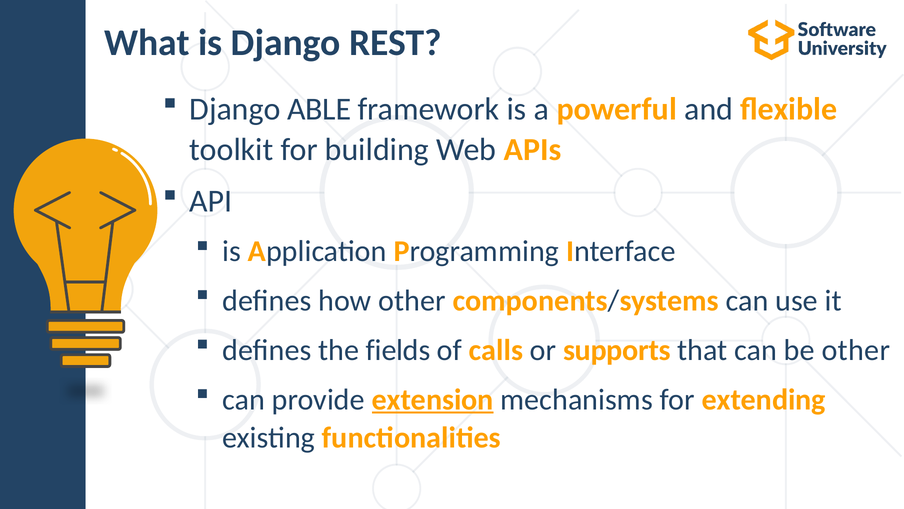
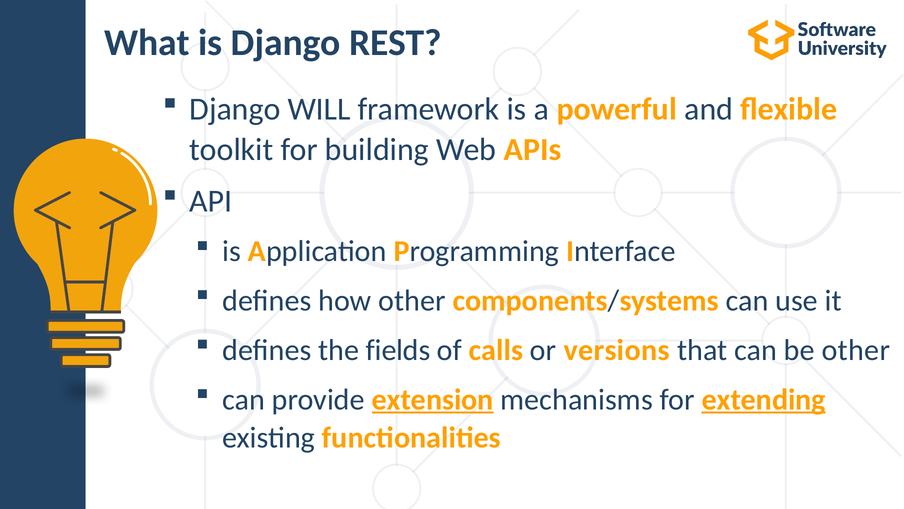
ABLE: ABLE -> WILL (319, 109)
supports: supports -> versions (617, 350)
extending underline: none -> present (764, 399)
